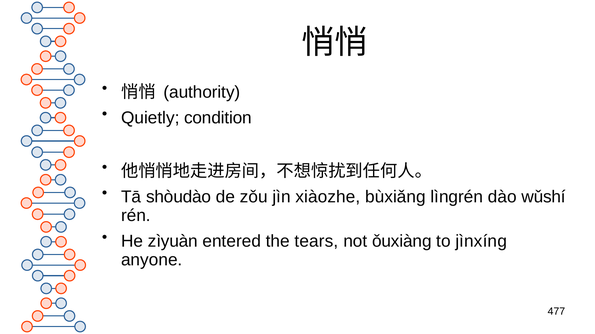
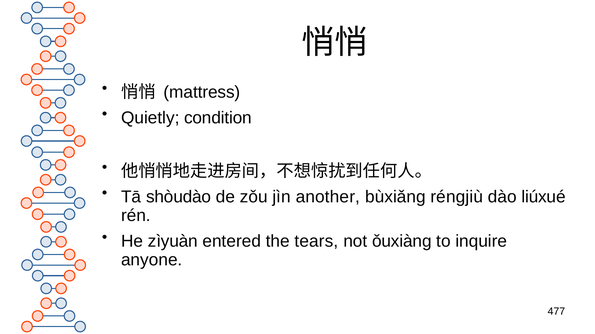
authority: authority -> mattress (202, 92)
xiàozhe: xiàozhe -> another (328, 197)
lìngrén: lìngrén -> réngjiù (457, 197)
wǔshí: wǔshí -> liúxué (544, 197)
jìnxíng: jìnxíng -> inquire (481, 242)
